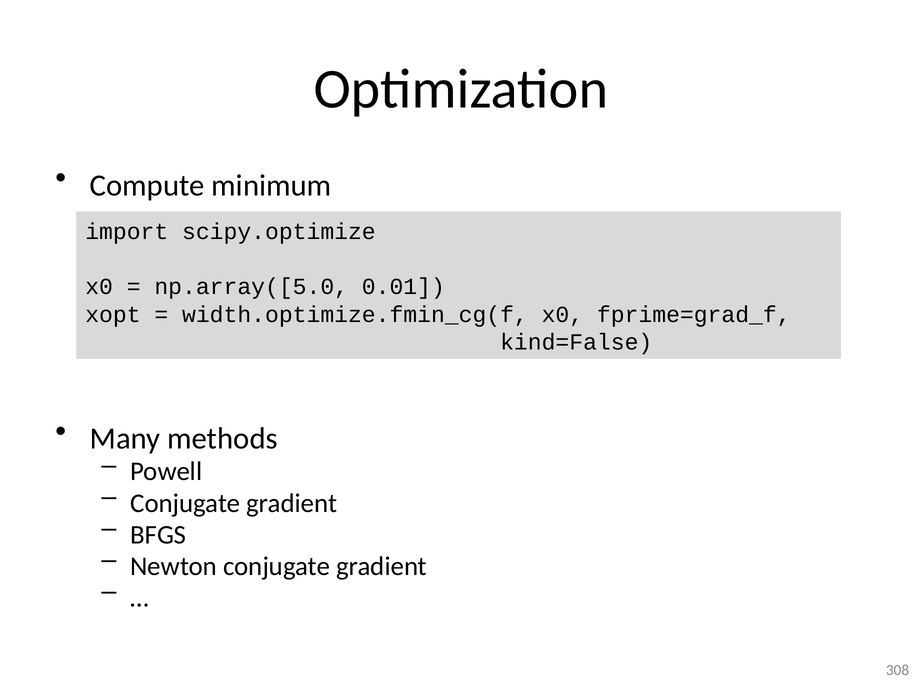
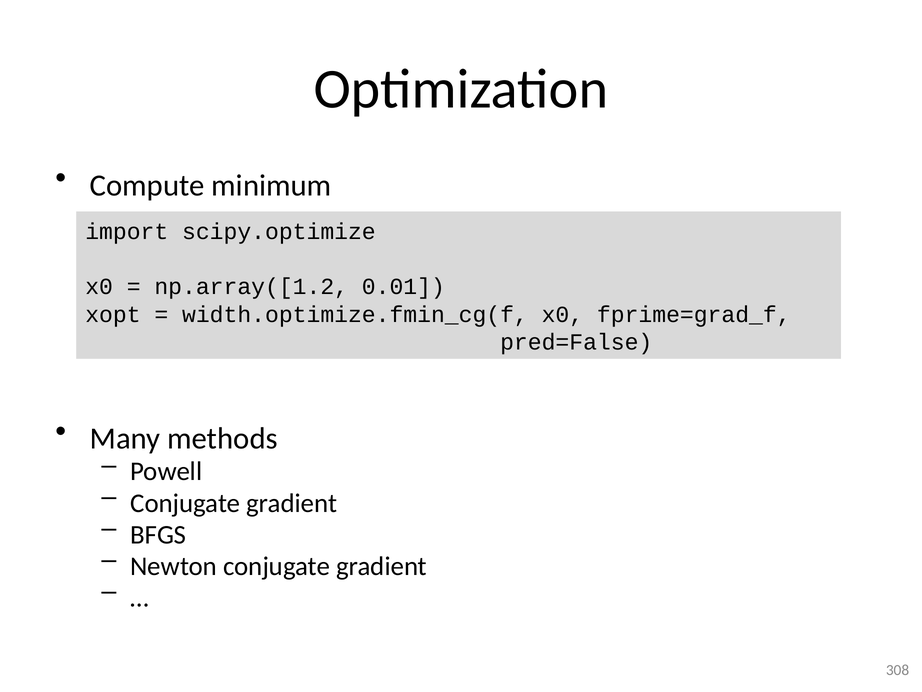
np.array([5.0: np.array([5.0 -> np.array([1.2 (251, 287)
kind=False: kind=False -> pred=False (576, 342)
